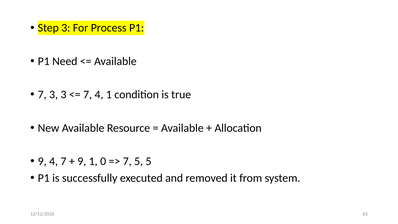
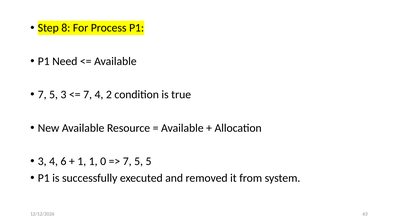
Step 3: 3 -> 8 (66, 28)
3: 3 -> 5 (54, 95)
4 1: 1 -> 2 (109, 95)
9: 9 -> 3 (42, 161)
4 7: 7 -> 6 (63, 161)
9: 9 -> 1 (82, 161)
